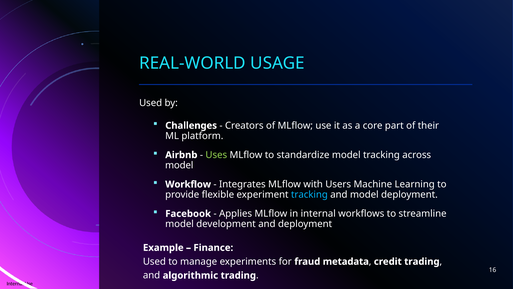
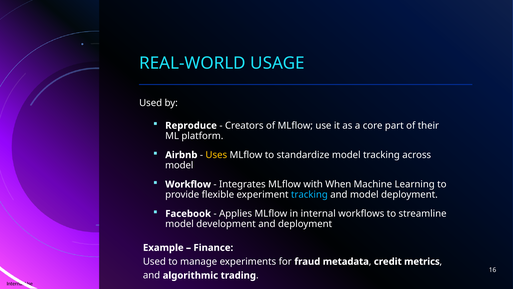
Challenges: Challenges -> Reproduce (191, 125)
Uses colour: light green -> yellow (216, 155)
Users: Users -> When (338, 184)
credit trading: trading -> metrics (422, 261)
